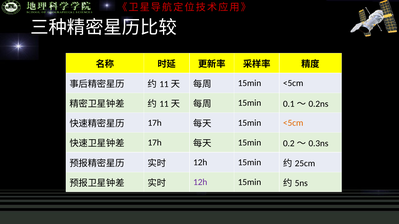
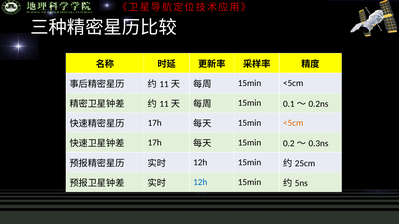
12h colour: purple -> blue (200, 183)
